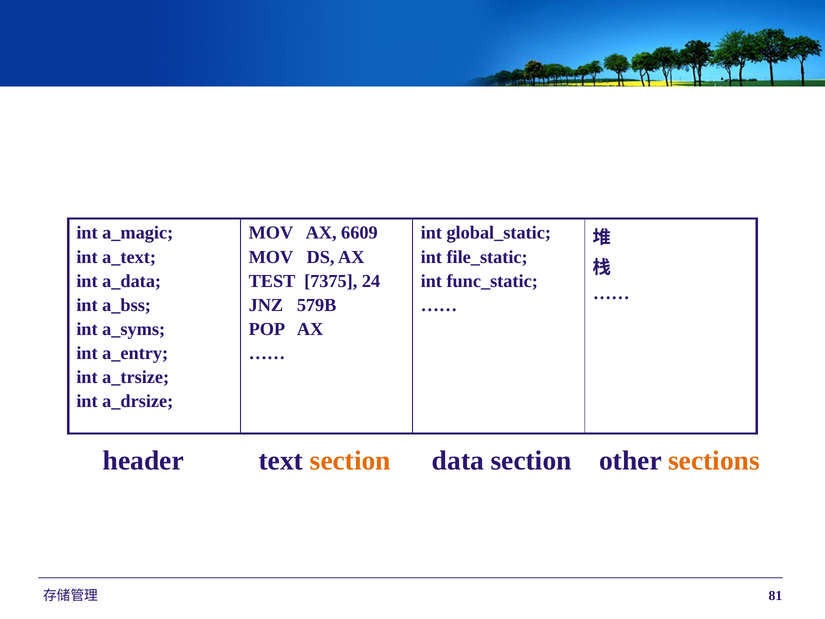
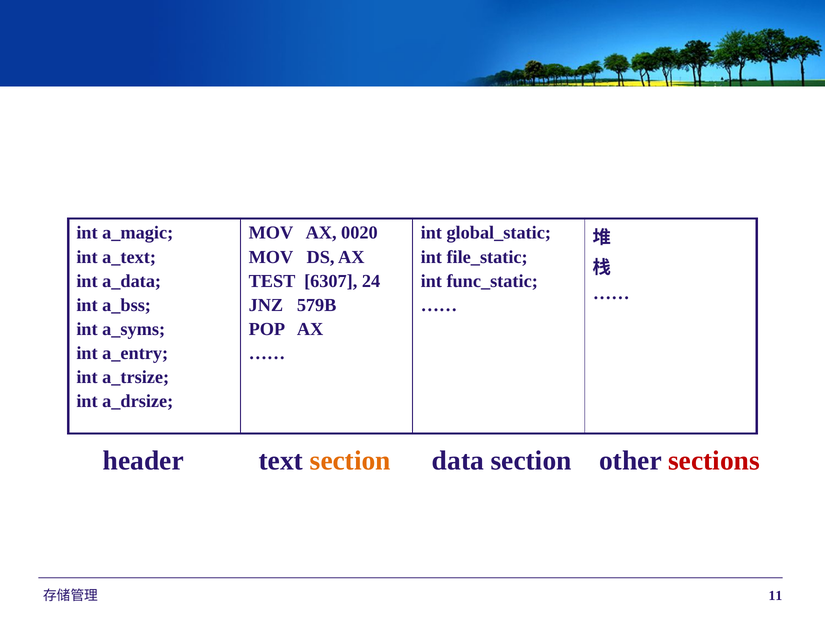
6609: 6609 -> 0020 (359, 233)
7375: 7375 -> 6307 (331, 281)
sections colour: orange -> red (714, 460)
81: 81 -> 11 (775, 595)
